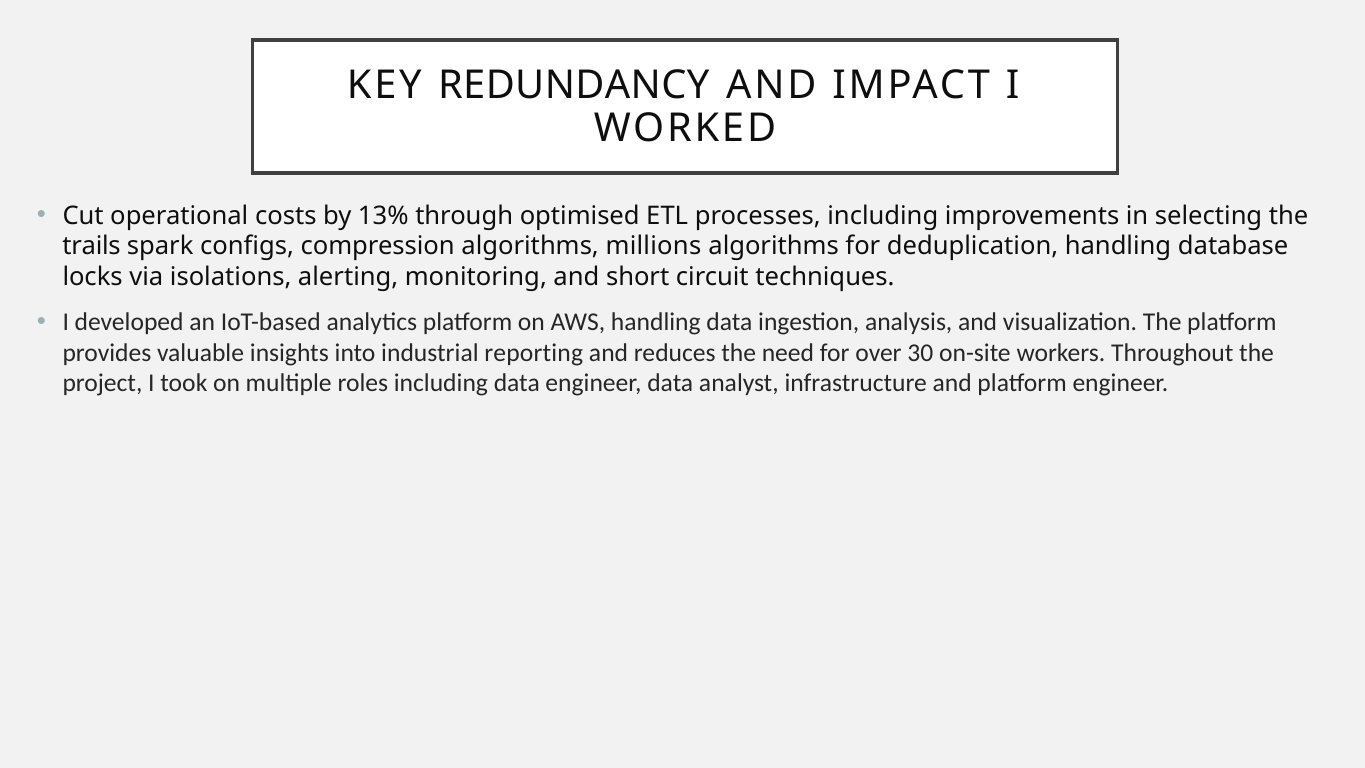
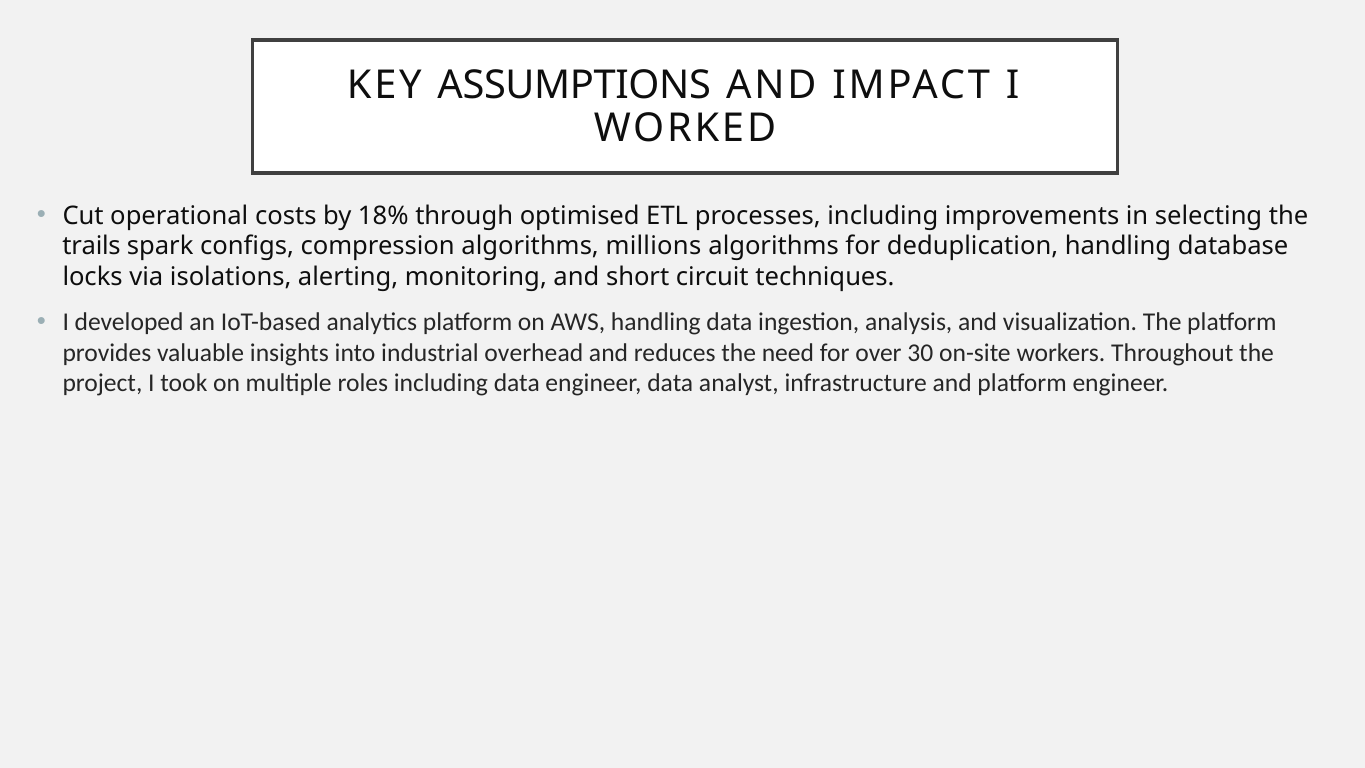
REDUNDANCY: REDUNDANCY -> ASSUMPTIONS (574, 85)
13%: 13% -> 18% (383, 216)
reporting: reporting -> overhead (534, 353)
